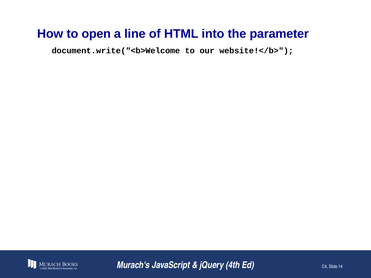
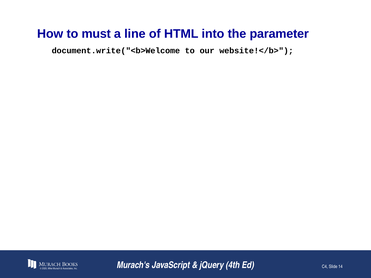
open: open -> must (96, 34)
